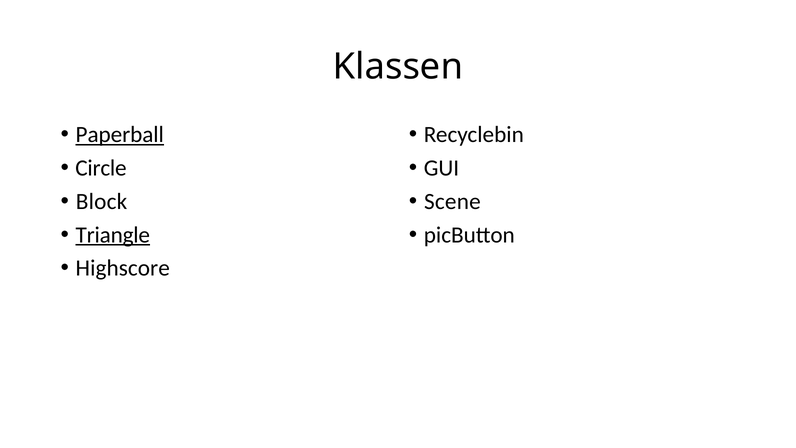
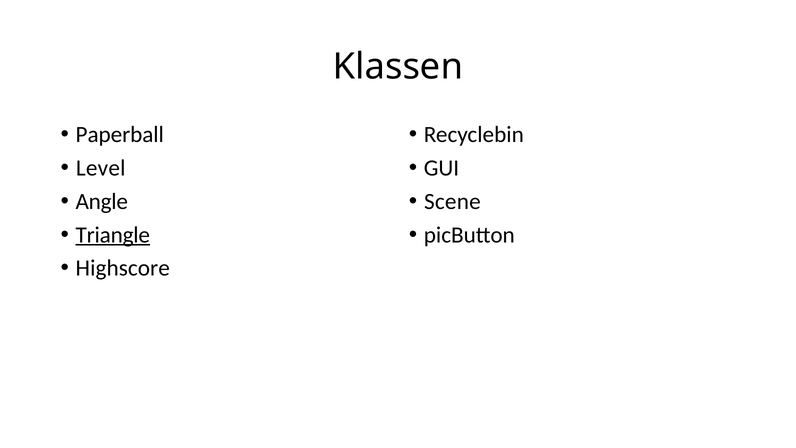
Paperball underline: present -> none (120, 135)
Circle: Circle -> Level (101, 168)
Block: Block -> Angle (102, 201)
